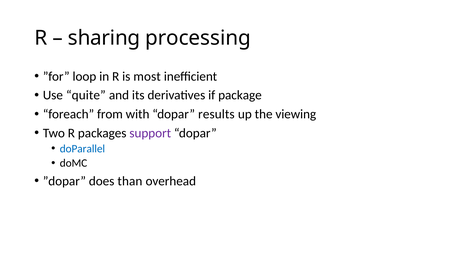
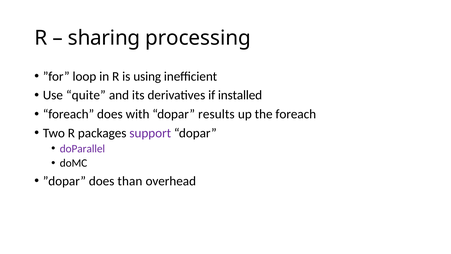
most: most -> using (147, 76)
package: package -> installed (240, 95)
foreach from: from -> does (110, 114)
the viewing: viewing -> foreach (296, 114)
doParallel colour: blue -> purple (82, 149)
